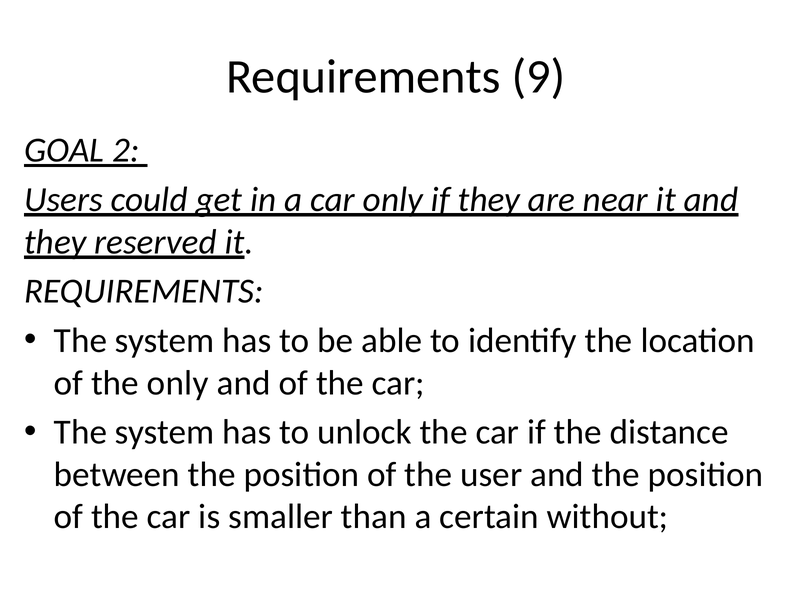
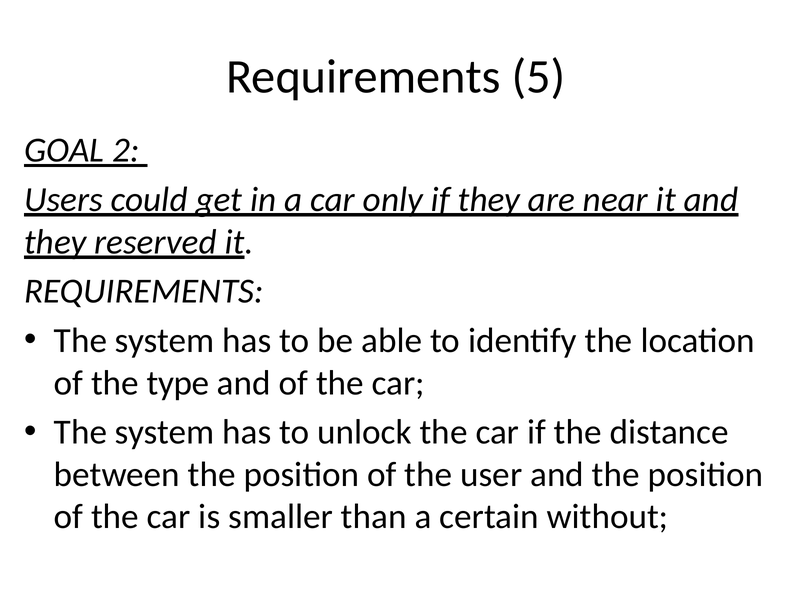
9: 9 -> 5 (538, 77)
the only: only -> type (178, 383)
